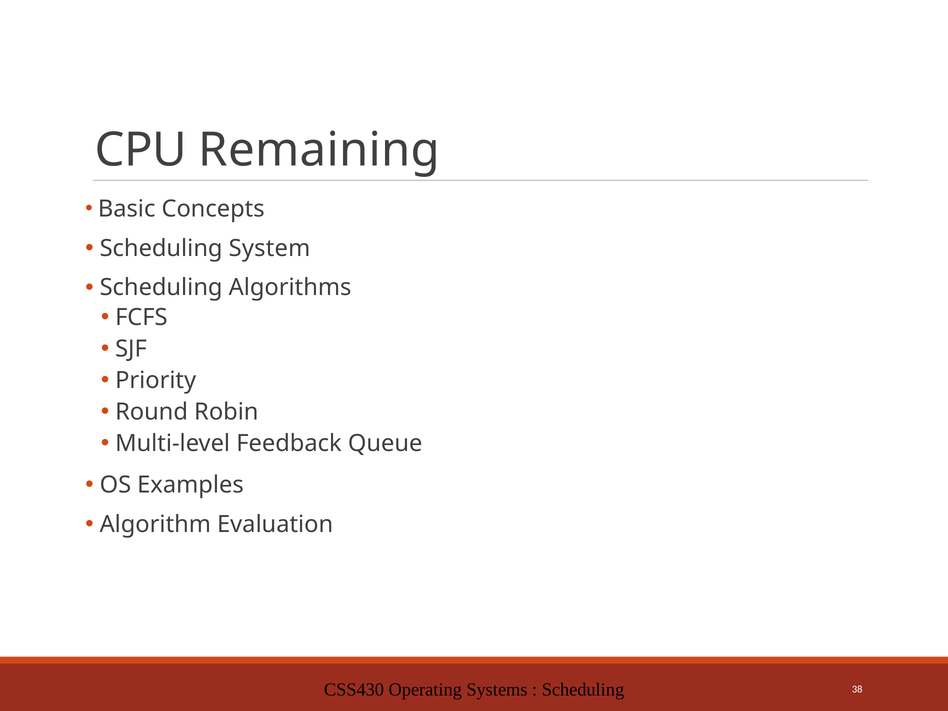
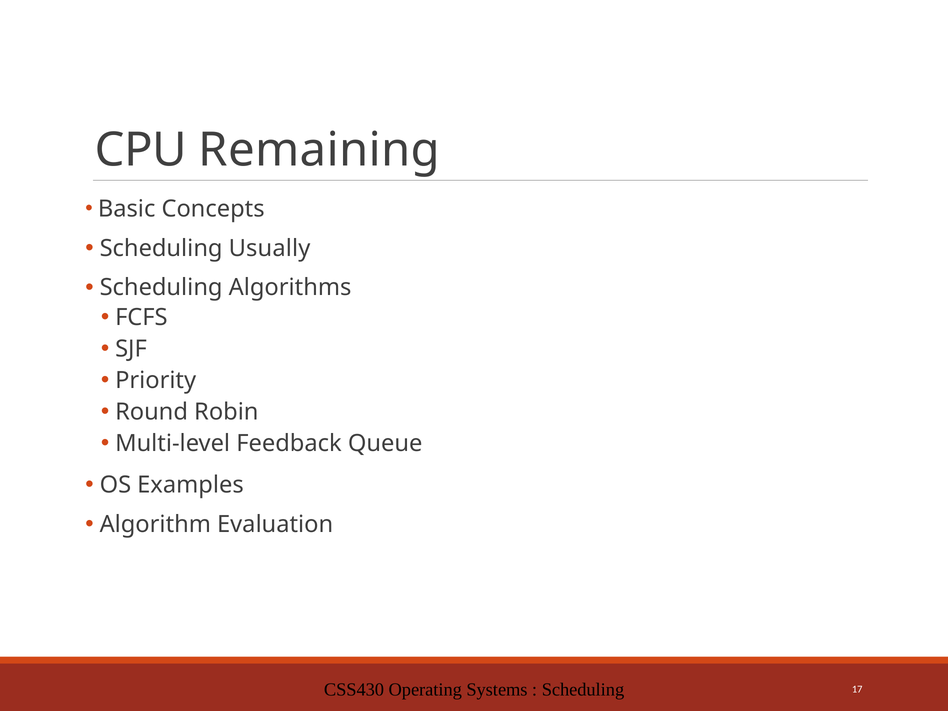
System: System -> Usually (270, 248)
38: 38 -> 17 (857, 689)
